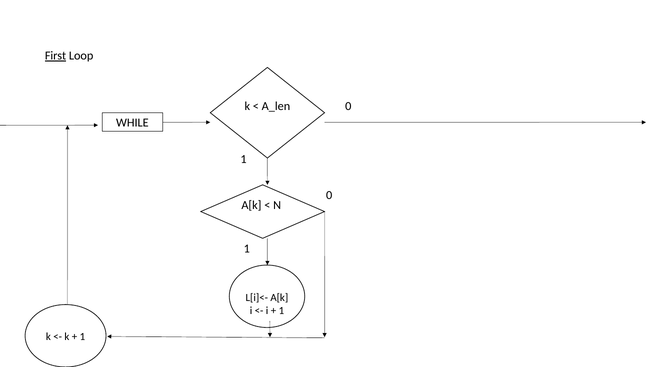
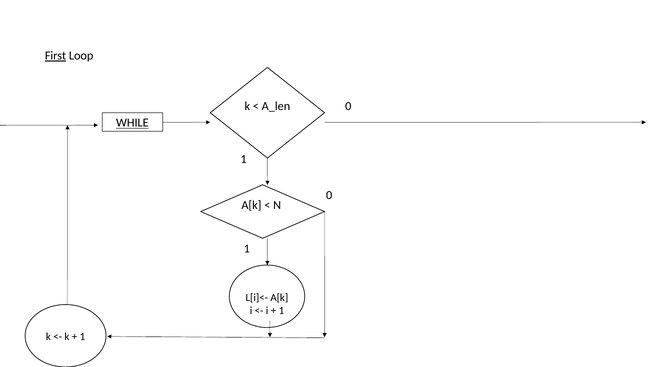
WHILE underline: none -> present (132, 123)
